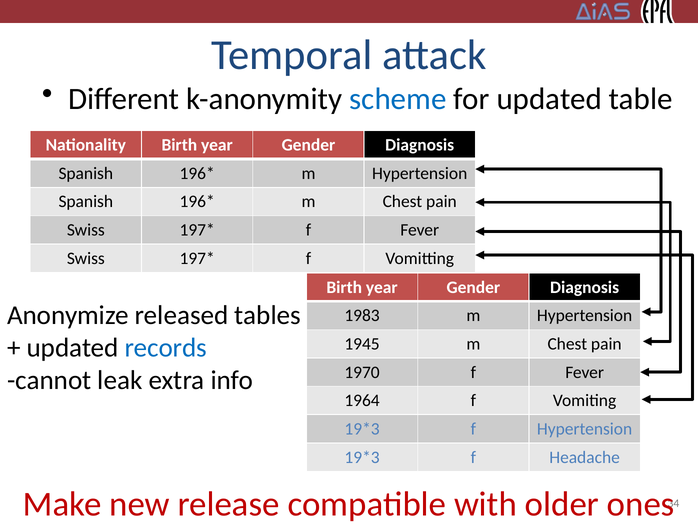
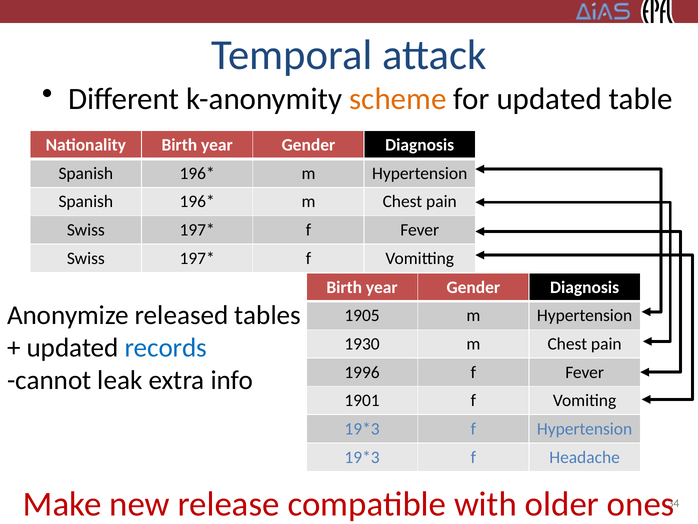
scheme colour: blue -> orange (398, 99)
1983: 1983 -> 1905 (362, 315)
1945: 1945 -> 1930 (362, 344)
1970: 1970 -> 1996 (362, 372)
1964: 1964 -> 1901 (362, 400)
